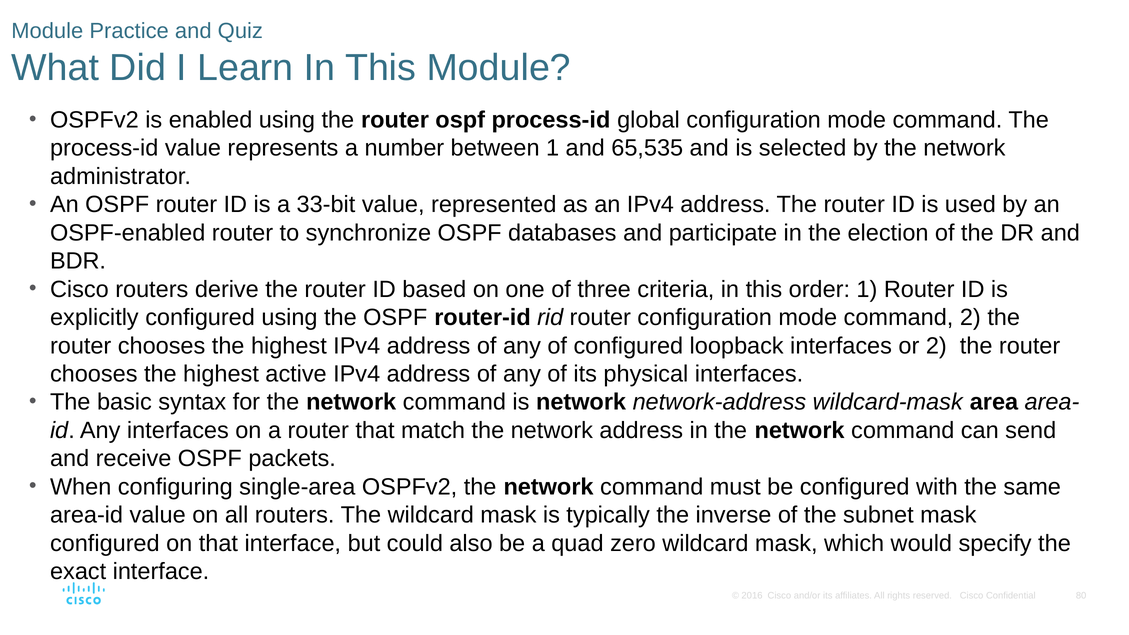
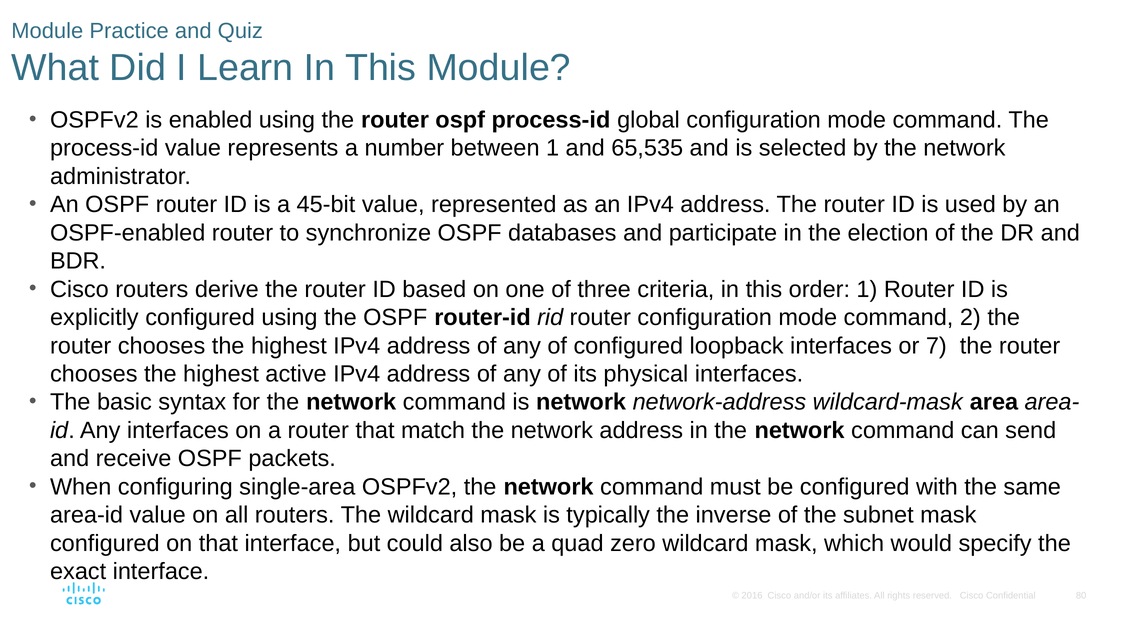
33-bit: 33-bit -> 45-bit (326, 205)
or 2: 2 -> 7 (936, 346)
